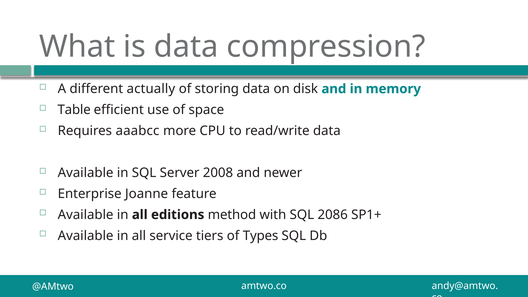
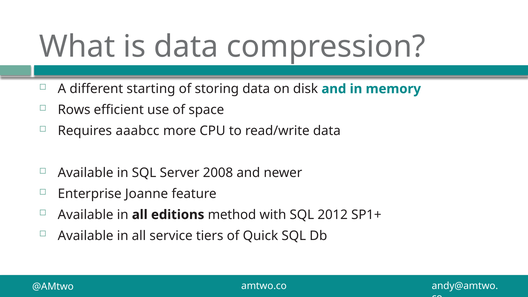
actually: actually -> starting (151, 89)
Table: Table -> Rows (74, 110)
2086: 2086 -> 2012 (333, 215)
Types: Types -> Quick (260, 236)
